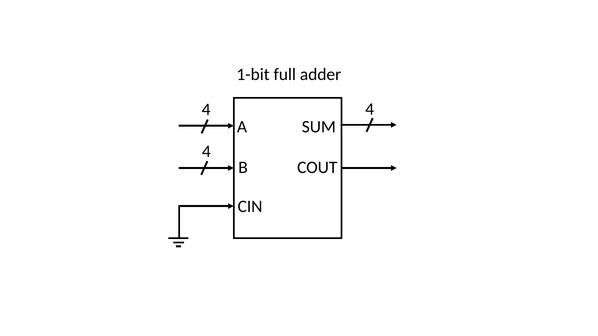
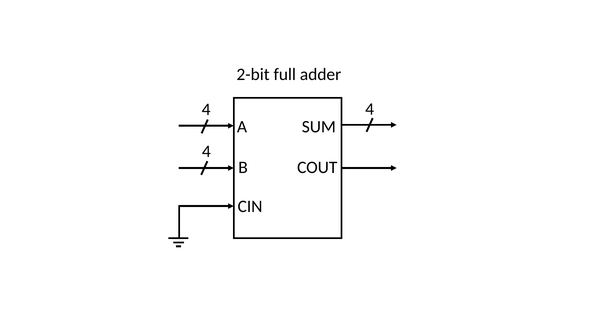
1-bit: 1-bit -> 2-bit (253, 74)
